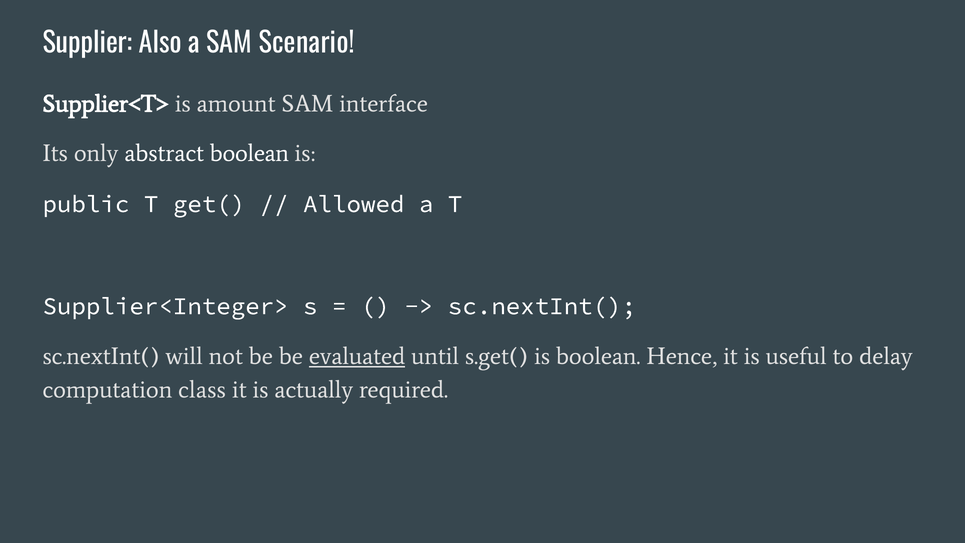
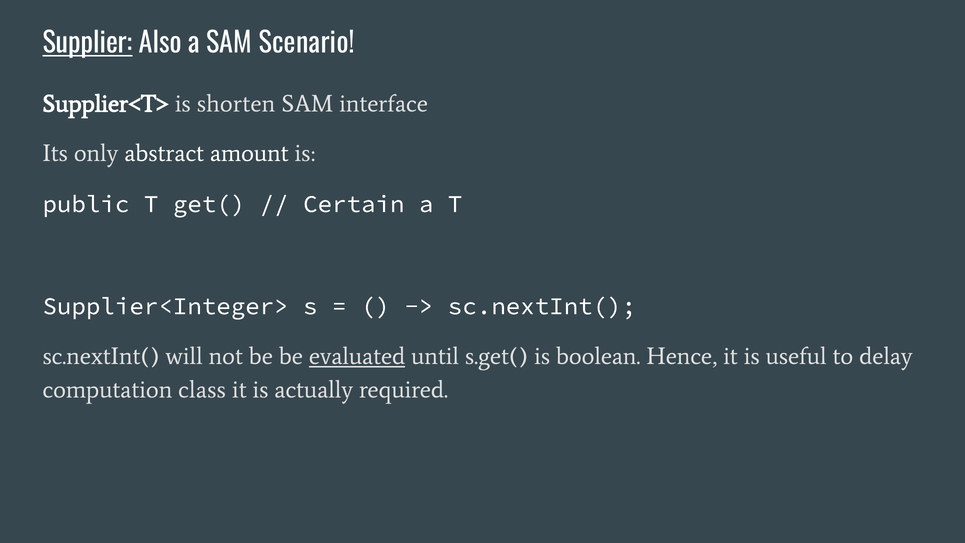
Supplier underline: none -> present (88, 44)
amount: amount -> shorten (236, 104)
abstract boolean: boolean -> amount (249, 153)
Allowed: Allowed -> Certain (354, 204)
